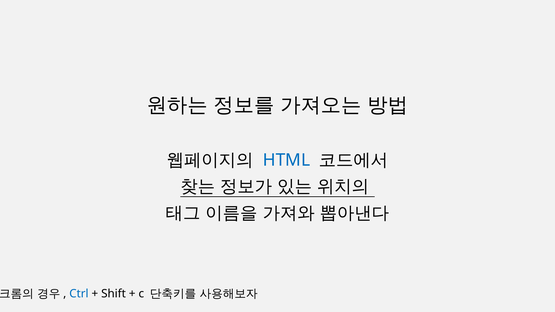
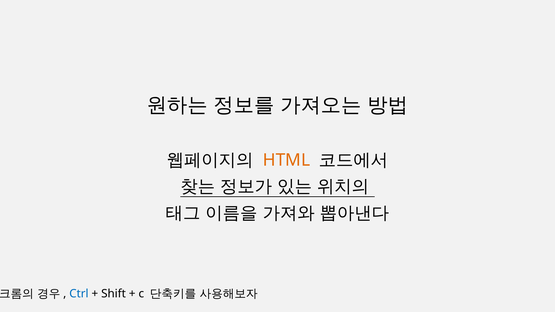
HTML colour: blue -> orange (286, 160)
